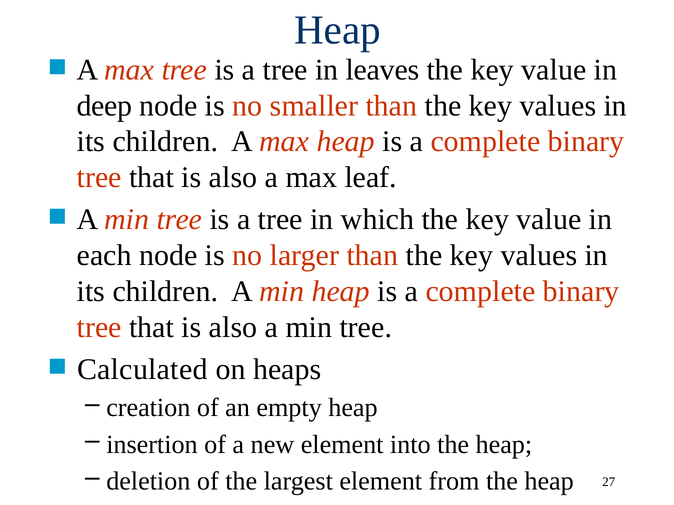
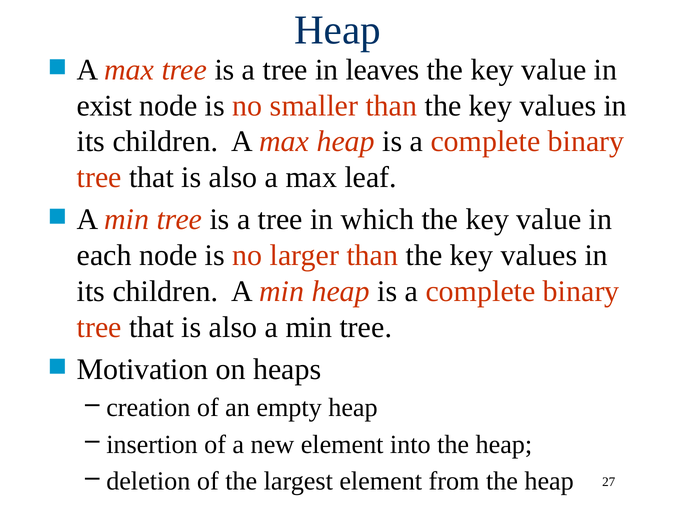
deep: deep -> exist (104, 106)
Calculated: Calculated -> Motivation (143, 369)
